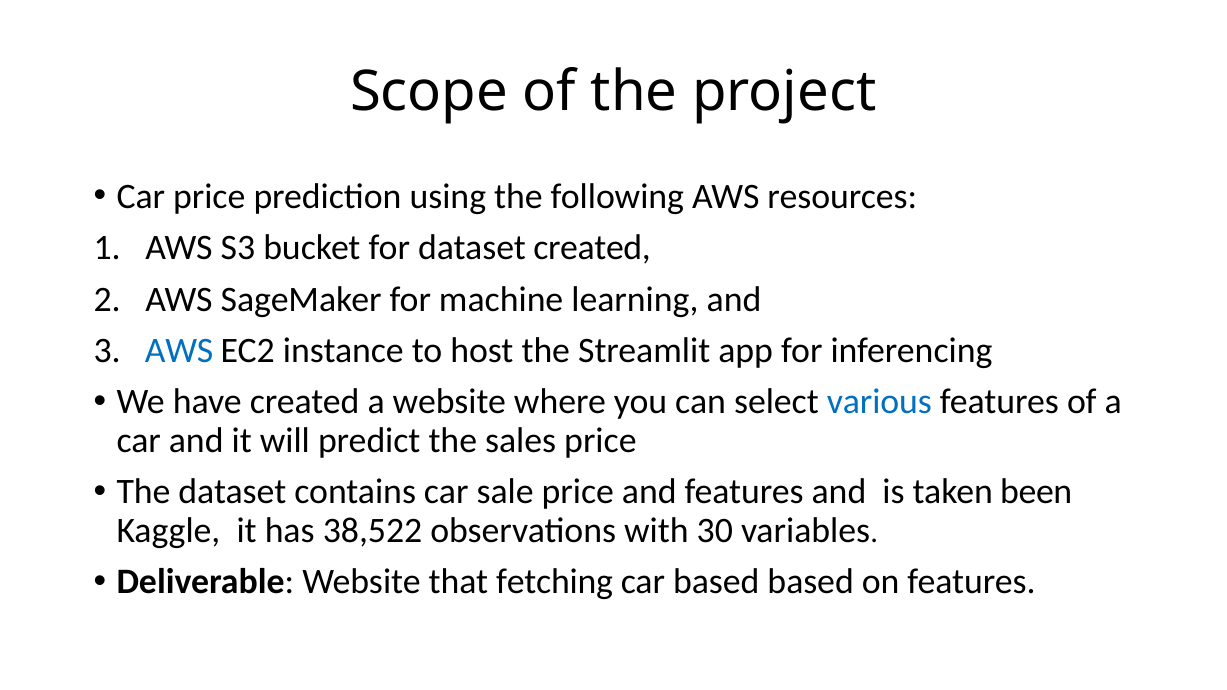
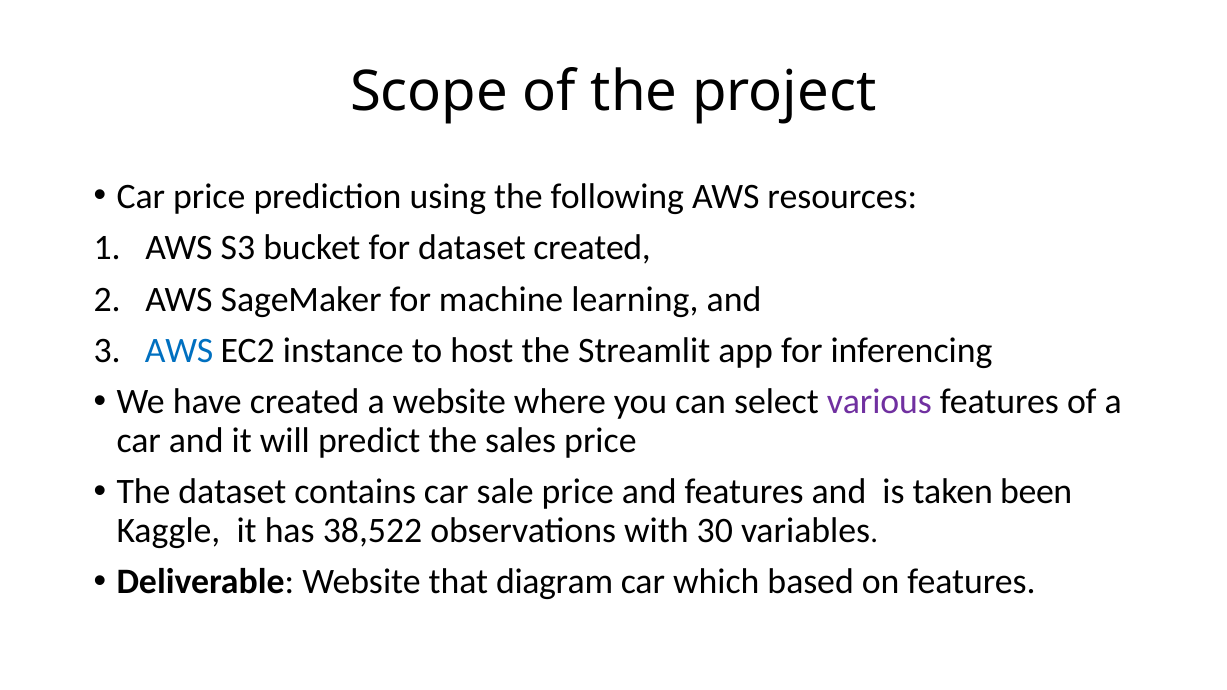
various colour: blue -> purple (879, 402)
fetching: fetching -> diagram (555, 582)
car based: based -> which (716, 582)
